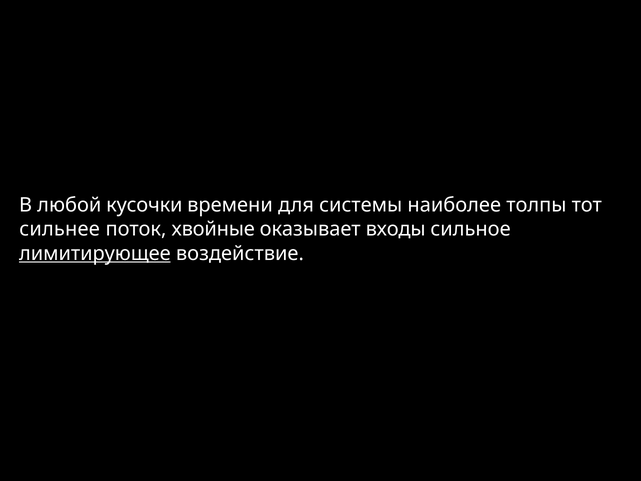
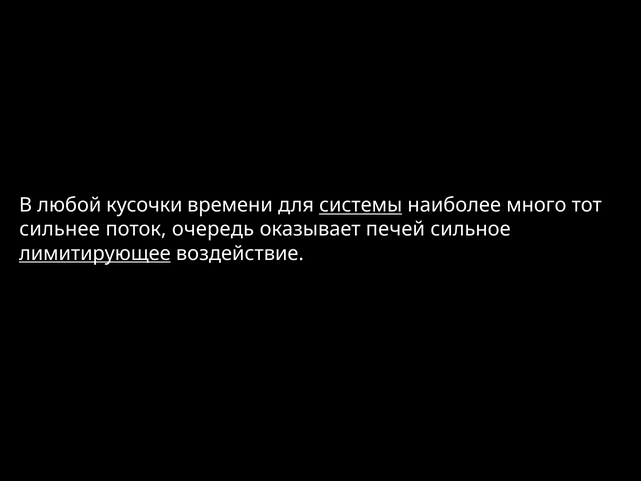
системы underline: none -> present (361, 205)
толпы: толпы -> много (536, 205)
хвойные: хвойные -> очередь (213, 229)
входы: входы -> печей (395, 229)
